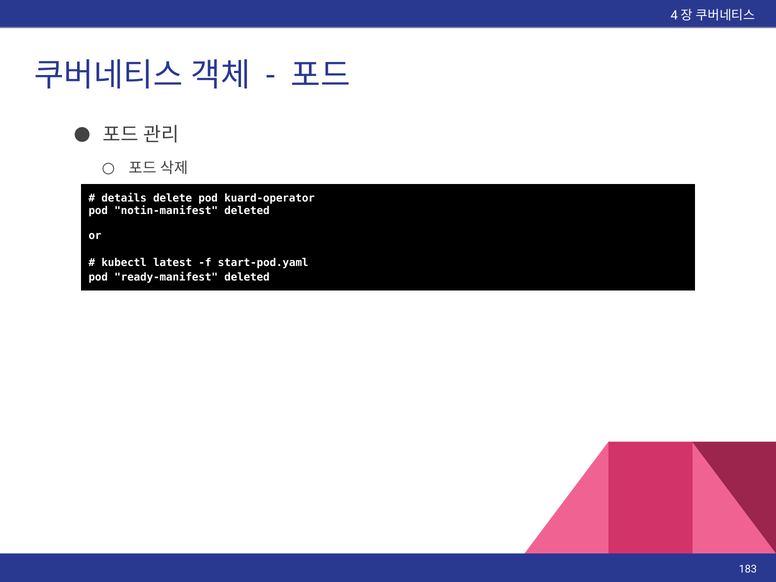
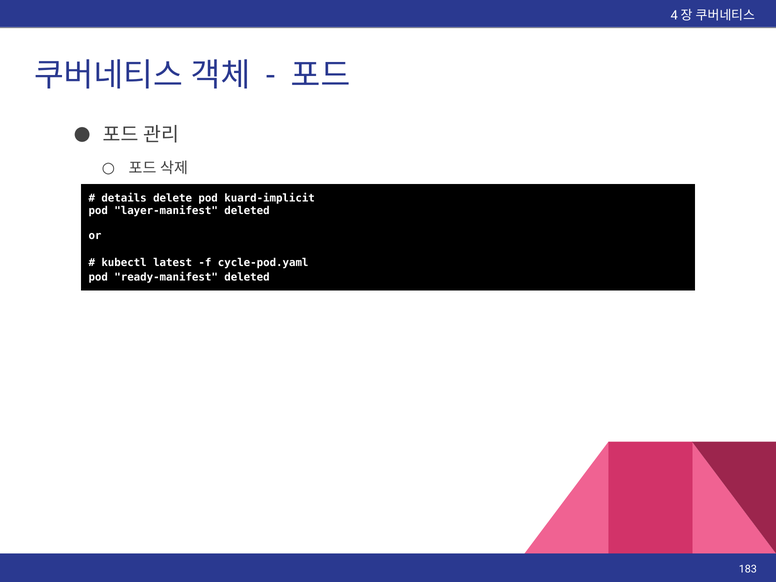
kuard-operator: kuard-operator -> kuard-implicit (270, 198)
notin-manifest: notin-manifest -> layer-manifest (166, 211)
start-pod.yaml: start-pod.yaml -> cycle-pod.yaml (263, 263)
